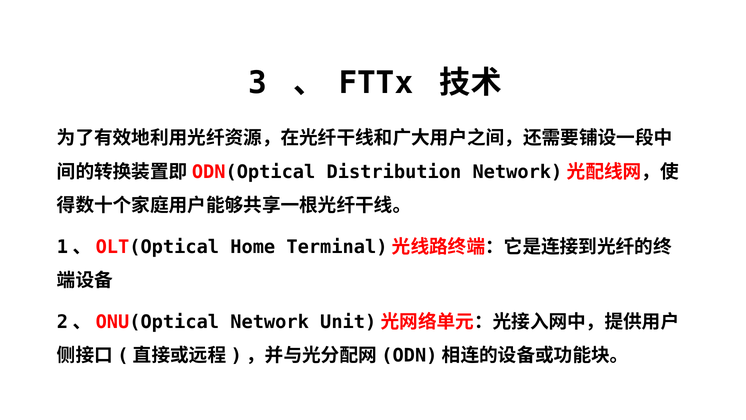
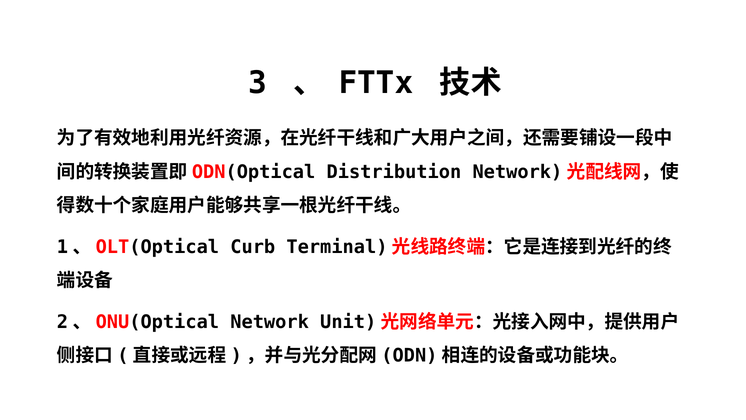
Home: Home -> Curb (253, 247)
